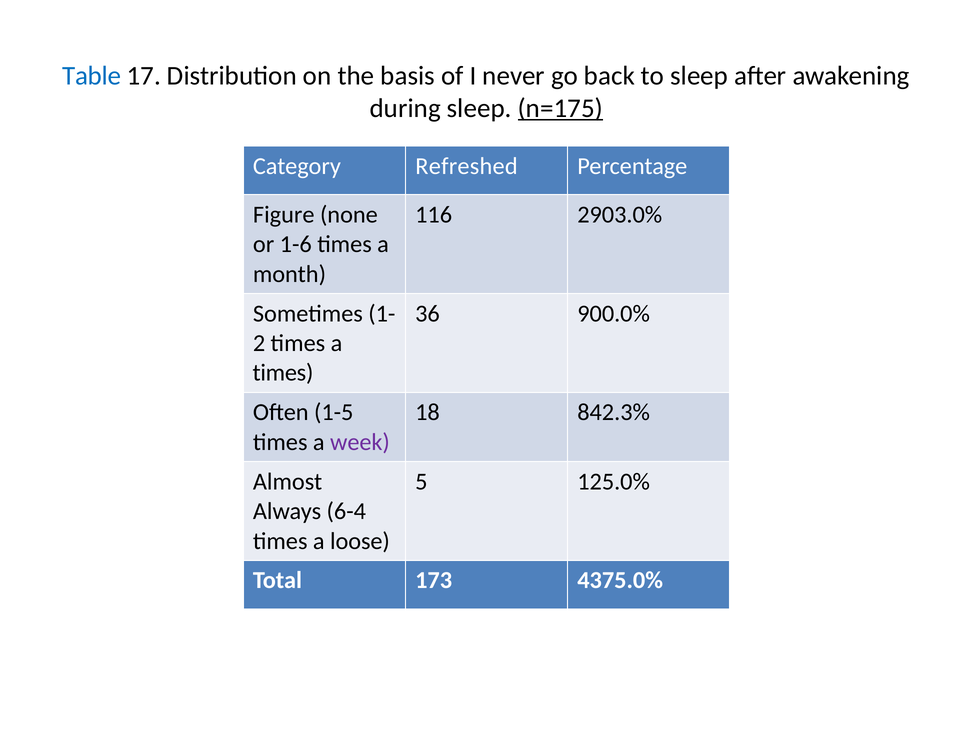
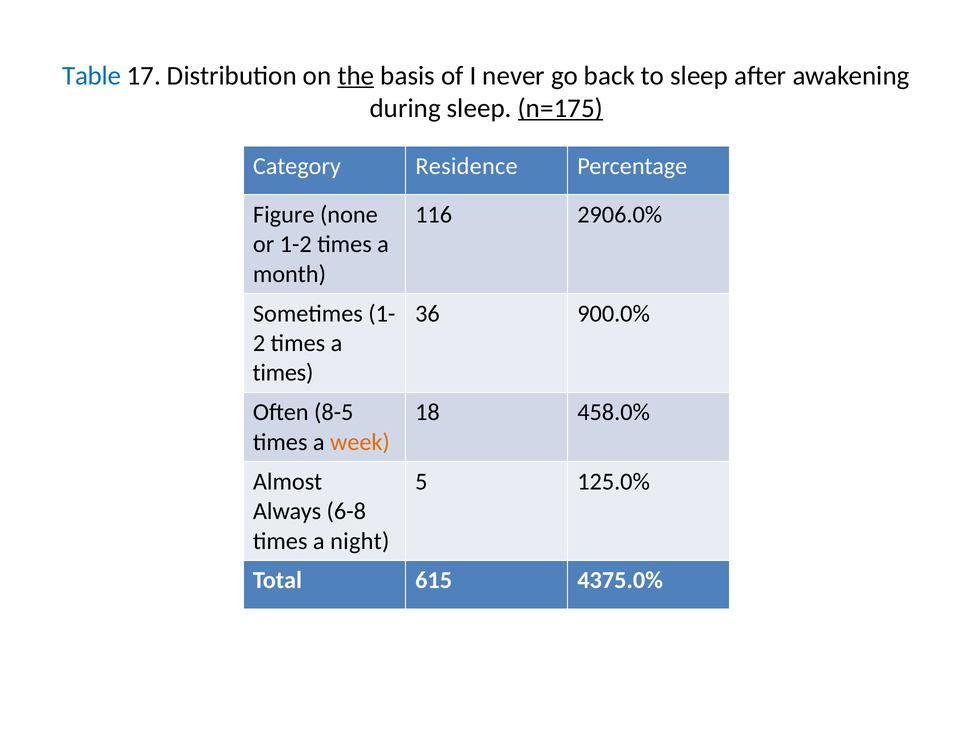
the underline: none -> present (356, 76)
Refreshed: Refreshed -> Residence (467, 166)
2903.0%: 2903.0% -> 2906.0% (620, 215)
1-6: 1-6 -> 1-2 (296, 244)
1-5: 1-5 -> 8-5 (334, 412)
842.3%: 842.3% -> 458.0% (614, 412)
week colour: purple -> orange (360, 442)
6-4: 6-4 -> 6-8 (346, 511)
loose: loose -> night (360, 541)
173: 173 -> 615 (434, 580)
